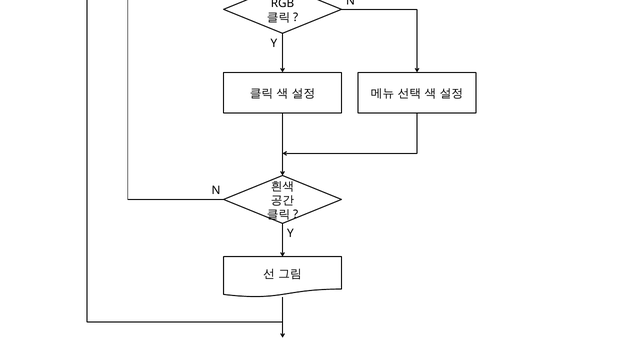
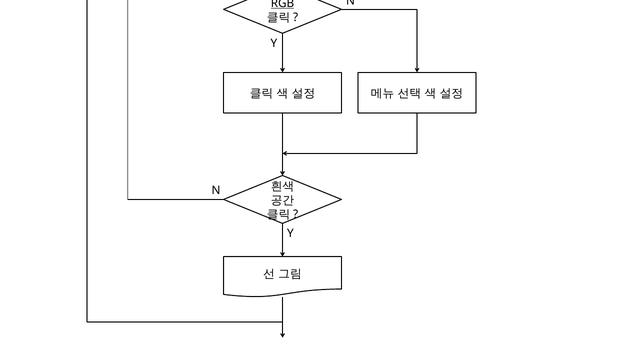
RGB underline: none -> present (282, 3)
